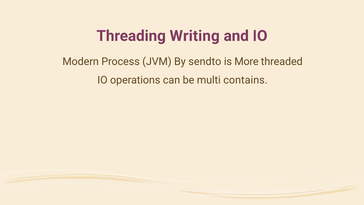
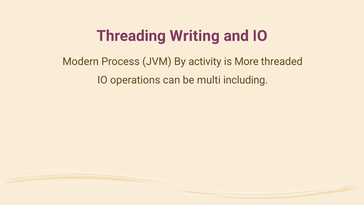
sendto: sendto -> activity (205, 62)
contains: contains -> including (246, 80)
